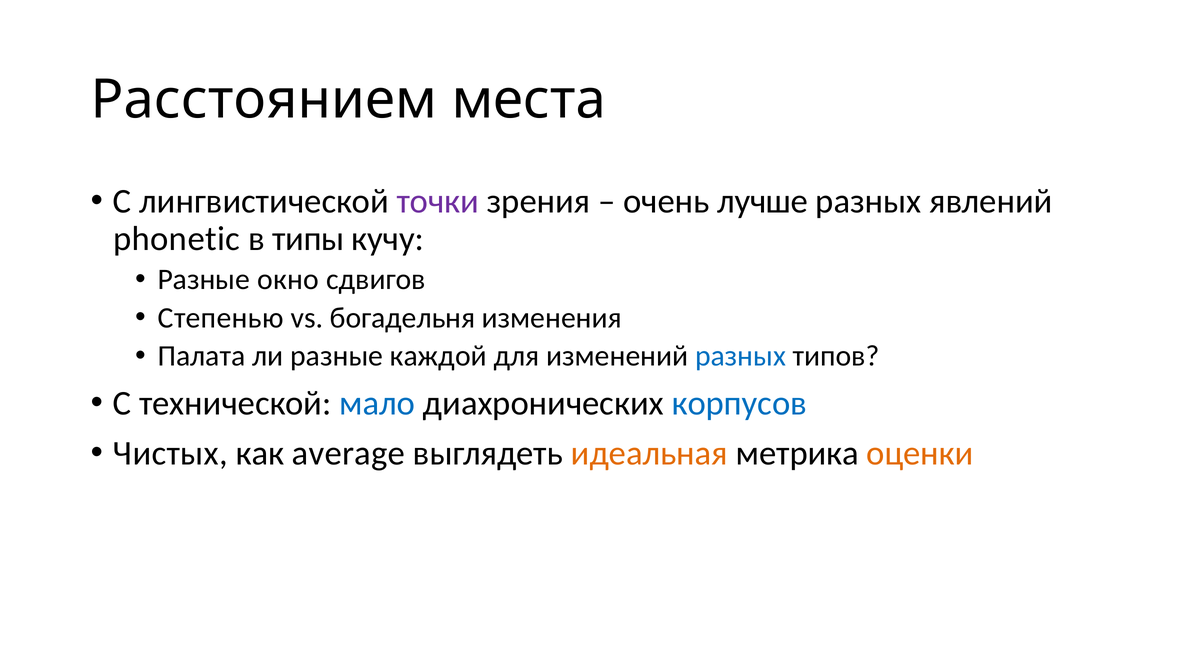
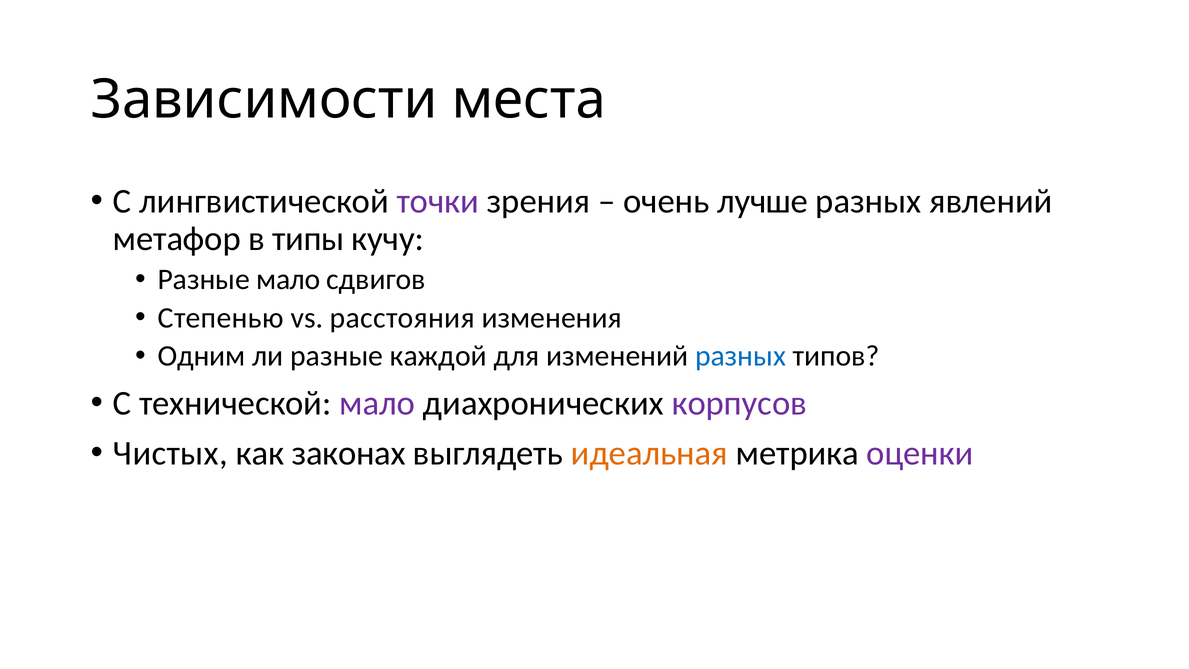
Расстоянием: Расстоянием -> Зависимости (264, 100)
phonetic: phonetic -> метафор (177, 238)
Разные окно: окно -> мало (288, 279)
богадельня: богадельня -> расстояния (402, 318)
Палата: Палата -> Одним (202, 356)
мало colour: blue -> purple (377, 403)
корпусов colour: blue -> purple (739, 403)
average: average -> законах (349, 453)
оценки colour: orange -> purple (920, 453)
